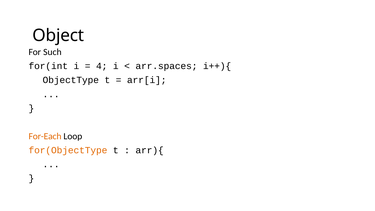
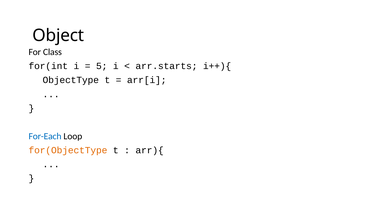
Such: Such -> Class (52, 52)
4: 4 -> 5 (102, 66)
arr.spaces: arr.spaces -> arr.starts (166, 66)
For-Each colour: orange -> blue (45, 136)
